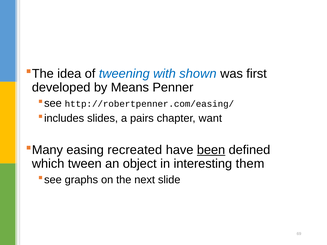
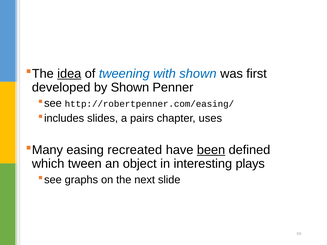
idea underline: none -> present (69, 74)
by Means: Means -> Shown (130, 87)
want: want -> uses (210, 119)
them: them -> plays (250, 164)
